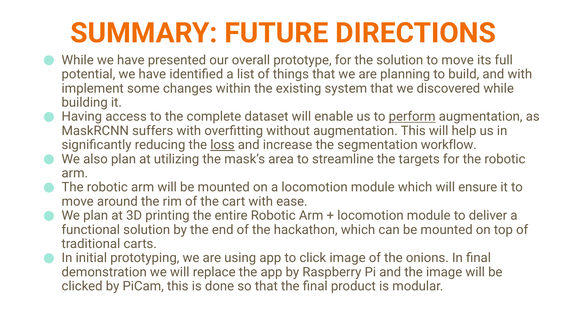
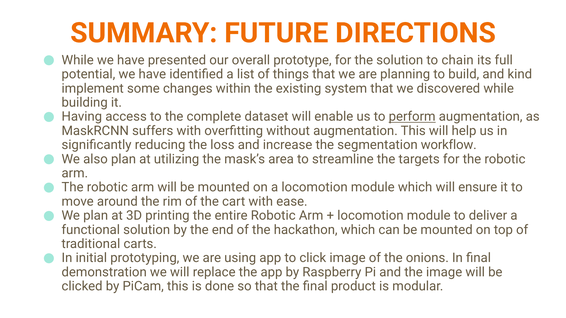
solution to move: move -> chain (458, 60)
and with: with -> kind (520, 74)
loss underline: present -> none (222, 145)
